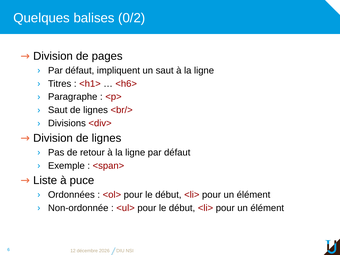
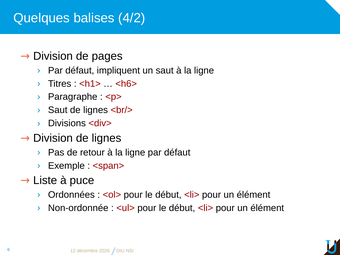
0/2: 0/2 -> 4/2 (132, 18)
